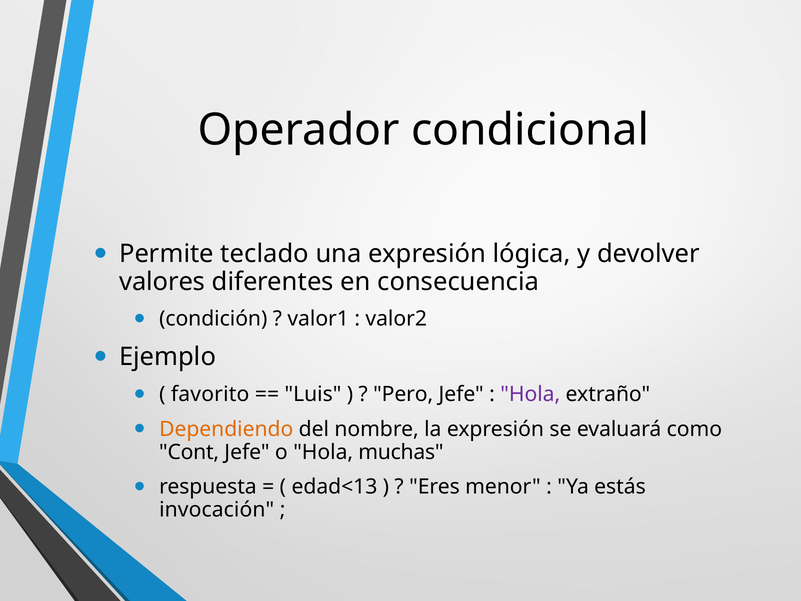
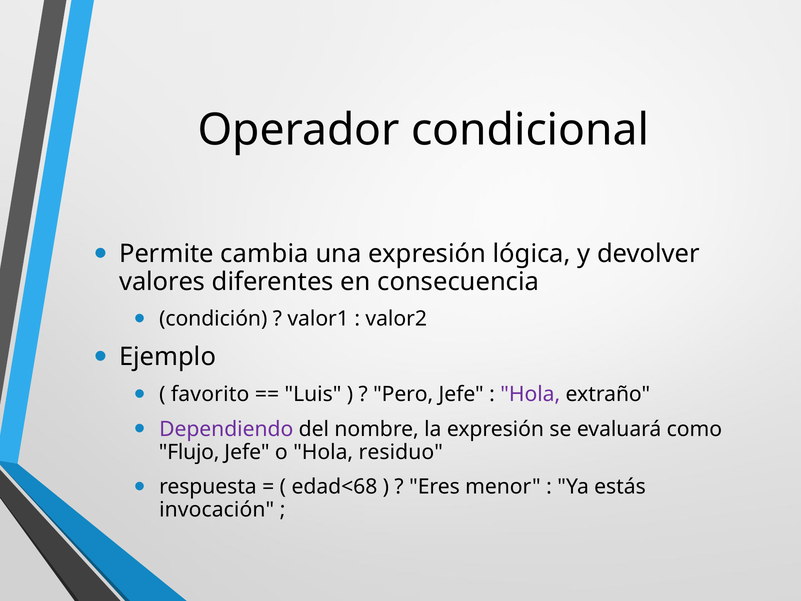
teclado: teclado -> cambia (265, 254)
Dependiendo colour: orange -> purple (226, 429)
Cont: Cont -> Flujo (189, 452)
muchas: muchas -> residuo (401, 452)
edad<13: edad<13 -> edad<68 (334, 487)
